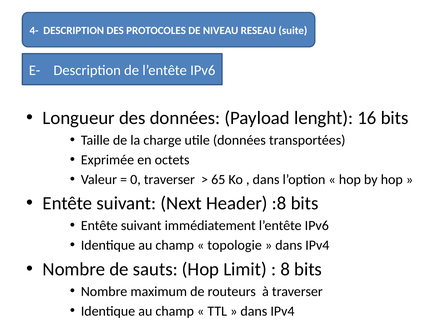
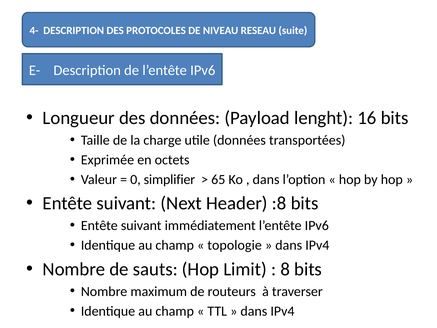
0 traverser: traverser -> simplifier (169, 179)
